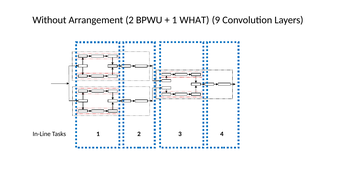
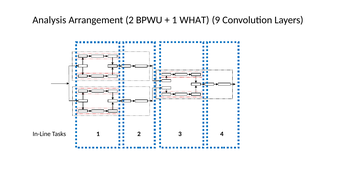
Without: Without -> Analysis (49, 20)
